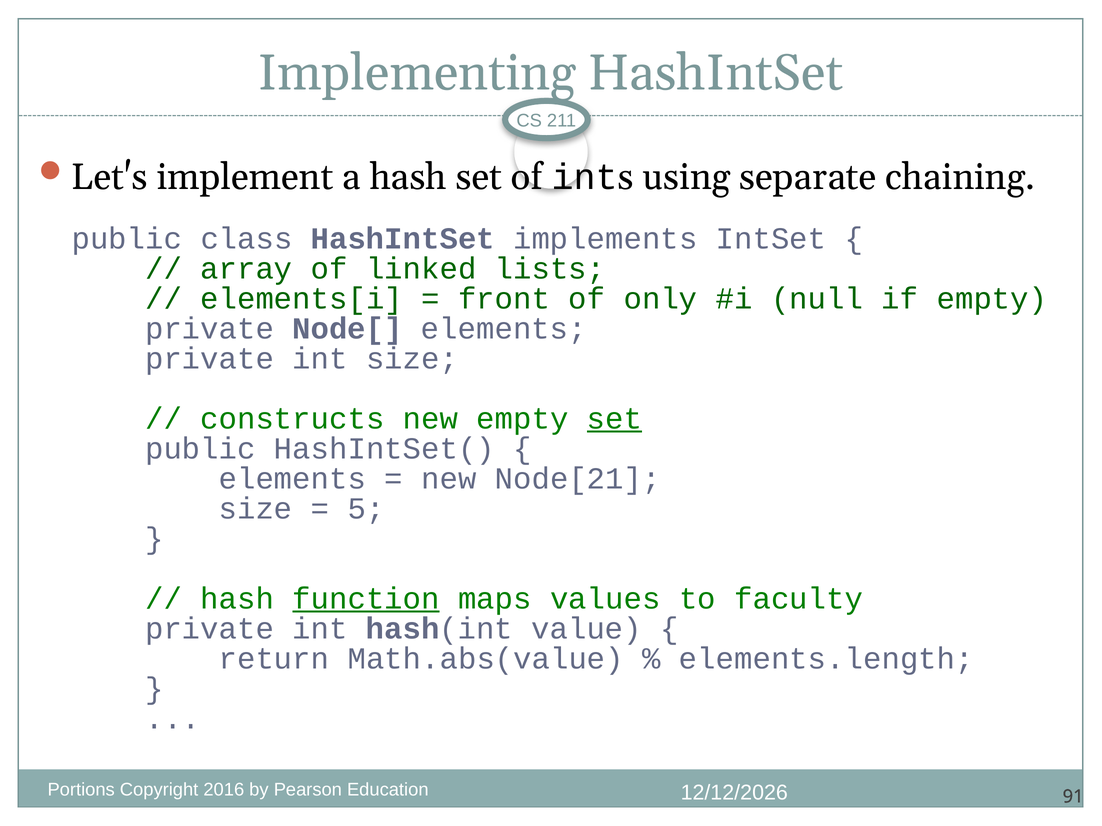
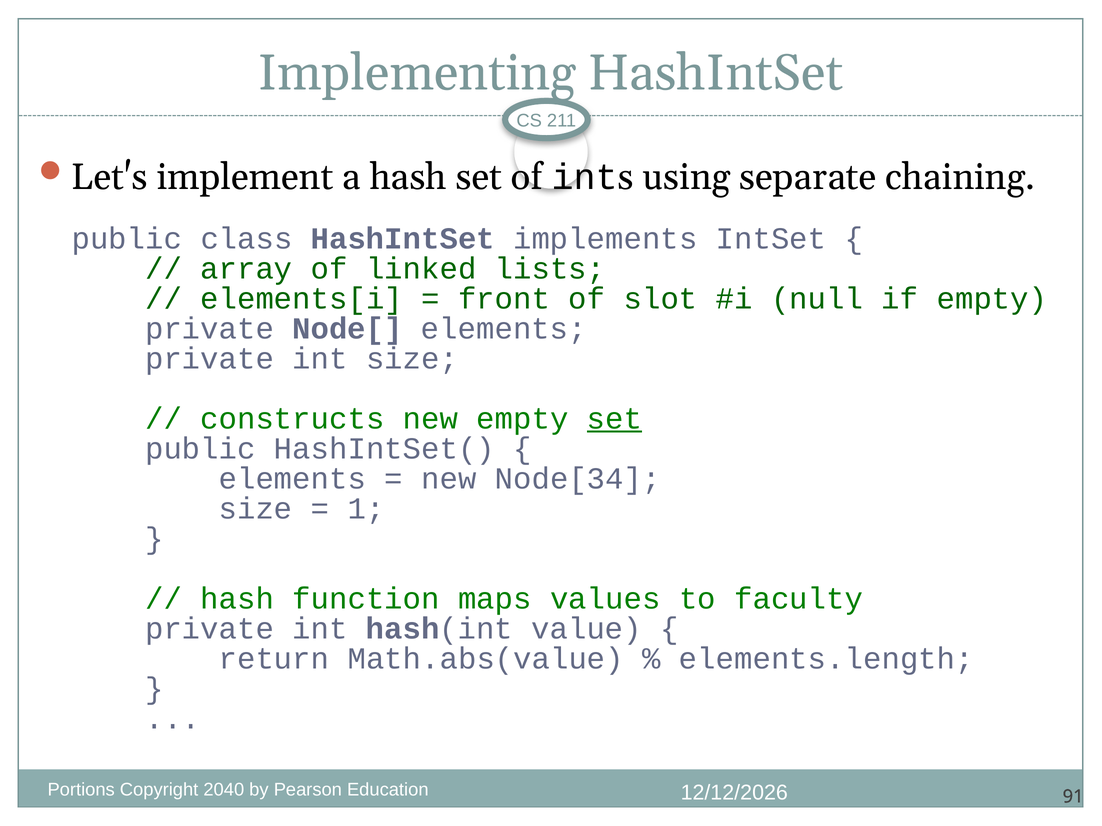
only: only -> slot (661, 299)
Node[21: Node[21 -> Node[34 (578, 479)
5: 5 -> 1 (366, 509)
function underline: present -> none (366, 599)
2016: 2016 -> 2040 (224, 790)
